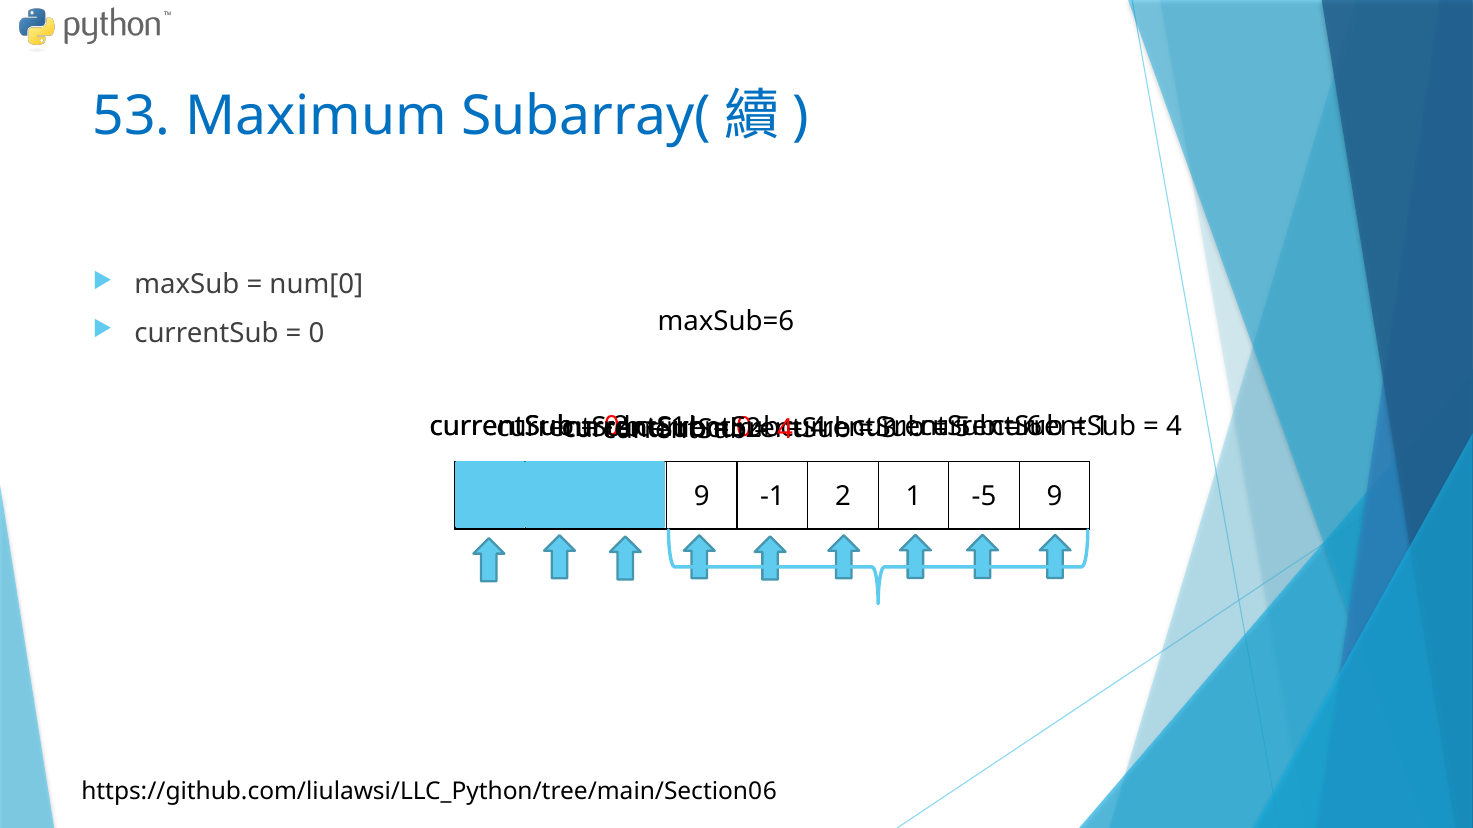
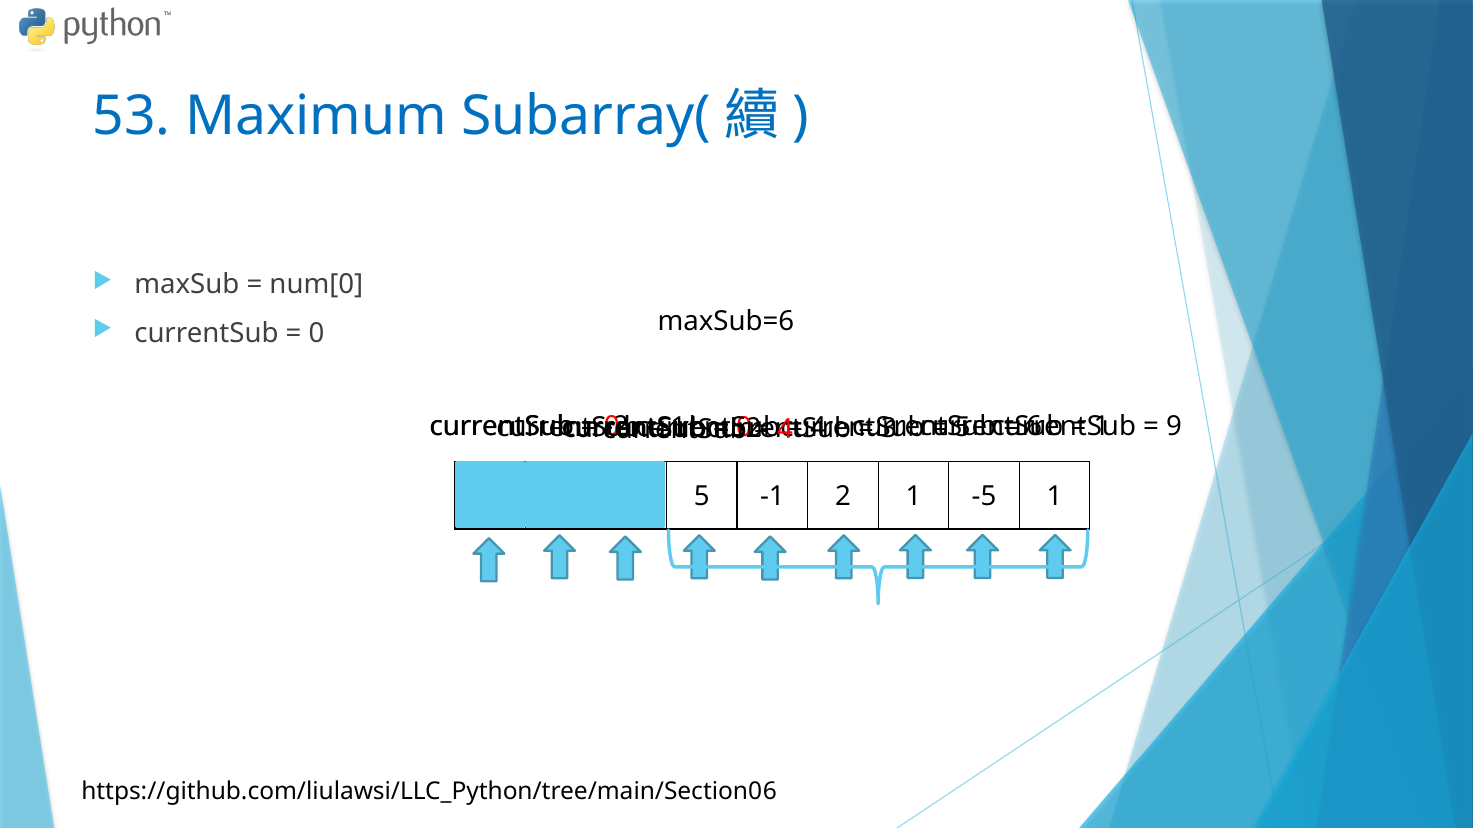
4: 4 -> 9 (1174, 427)
9: 9 -> 5 (702, 497)
-5 9: 9 -> 1 (1055, 497)
